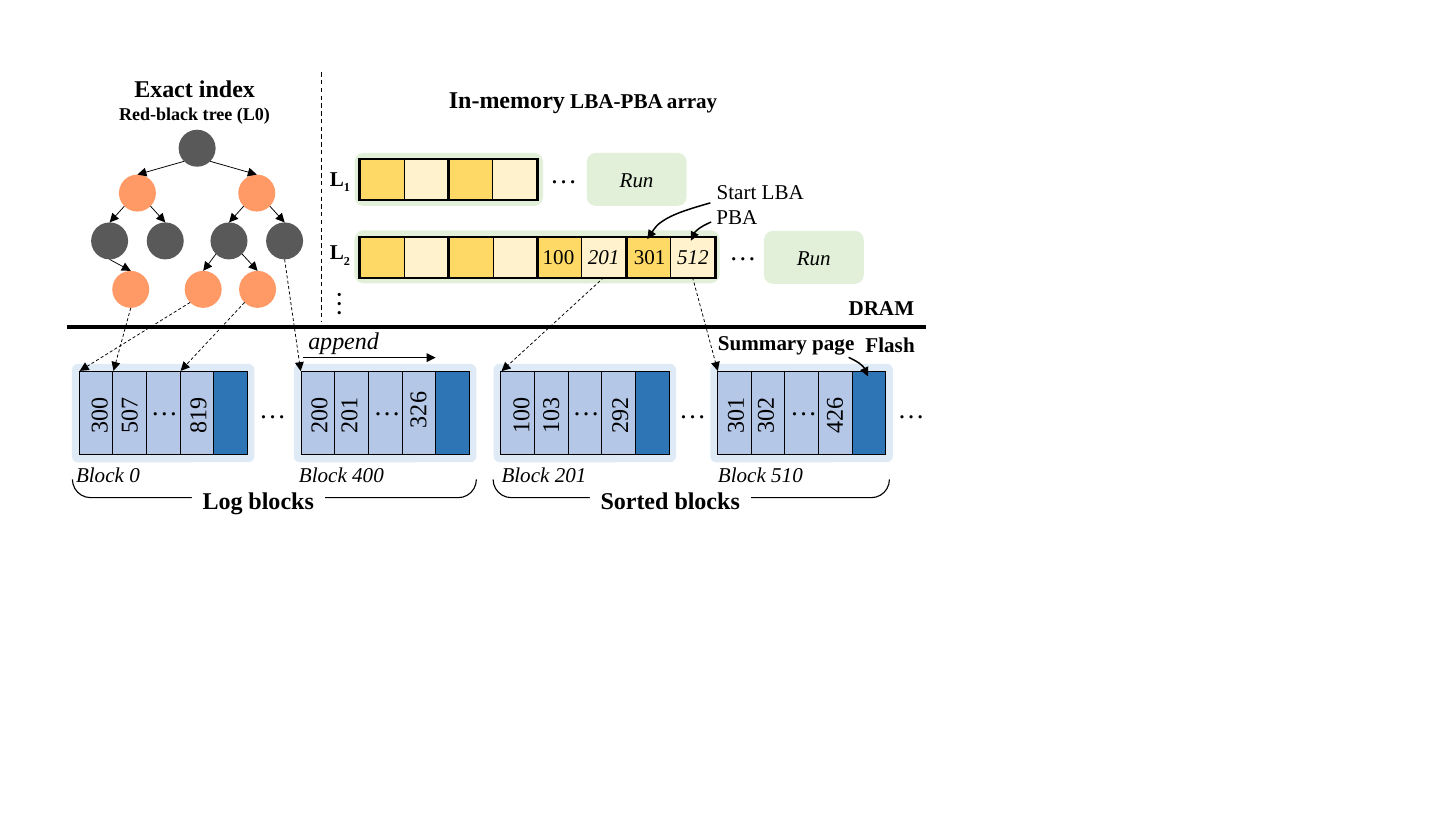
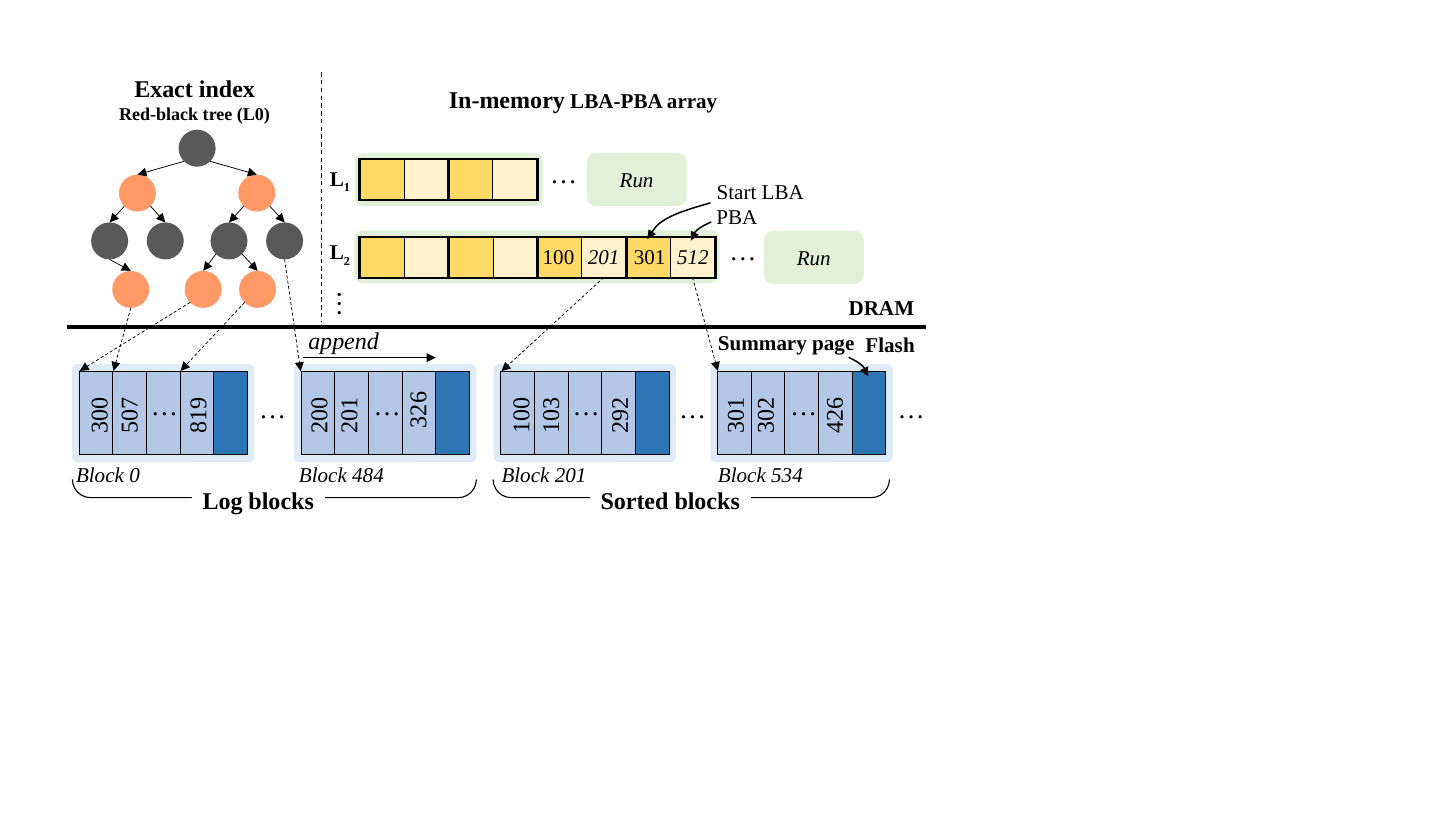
400: 400 -> 484 (368, 475)
510: 510 -> 534 (787, 475)
